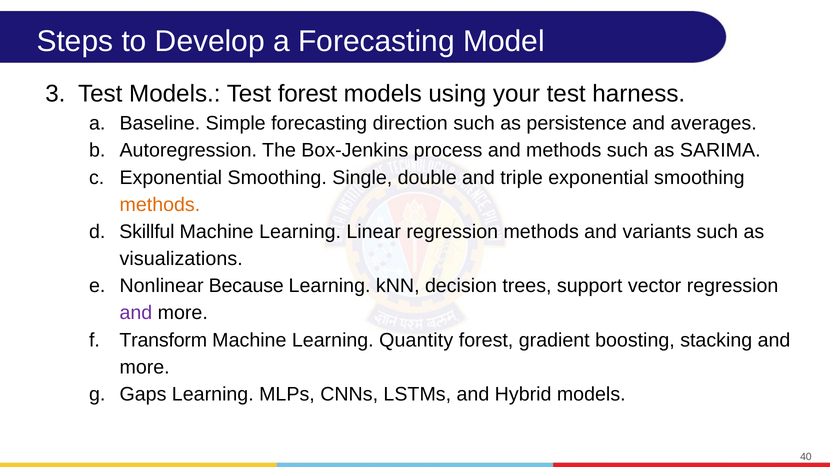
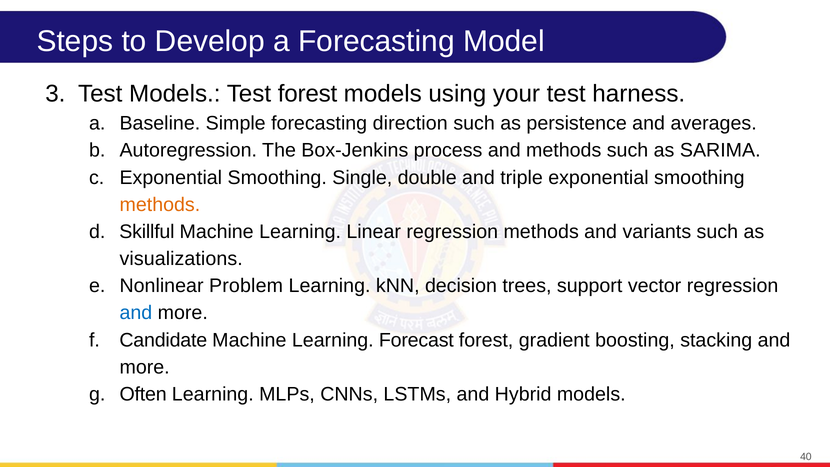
Because: Because -> Problem (246, 286)
and colour: purple -> blue (136, 313)
Transform: Transform -> Candidate (163, 340)
Quantity: Quantity -> Forecast (416, 340)
Gaps: Gaps -> Often (143, 394)
